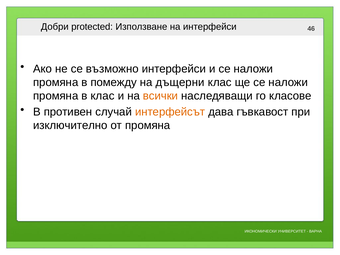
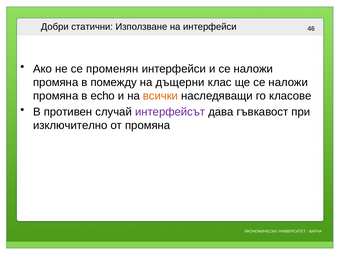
protected: protected -> статични (92, 27)
възможно: възможно -> променян (112, 69)
в клас: клас -> echo (103, 96)
интерфейсът colour: orange -> purple (170, 112)
